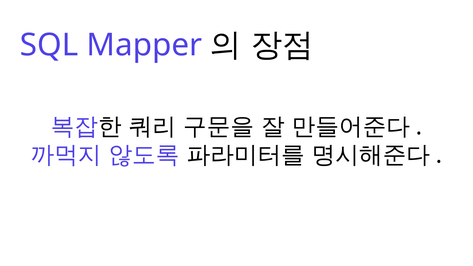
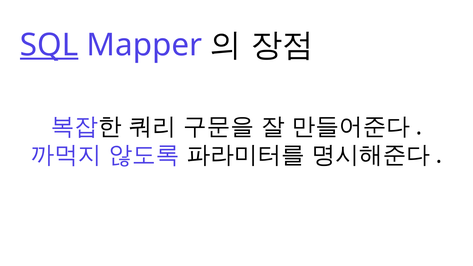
SQL underline: none -> present (49, 45)
